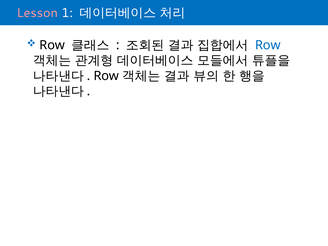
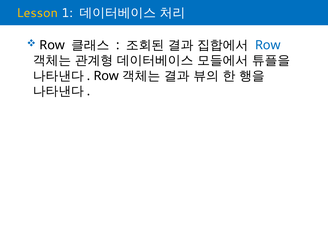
Lesson colour: pink -> yellow (37, 13)
